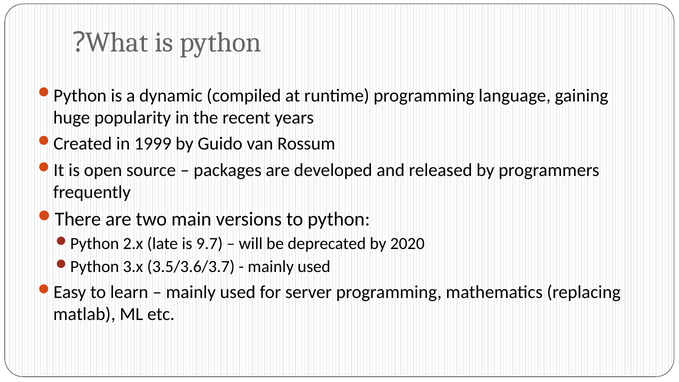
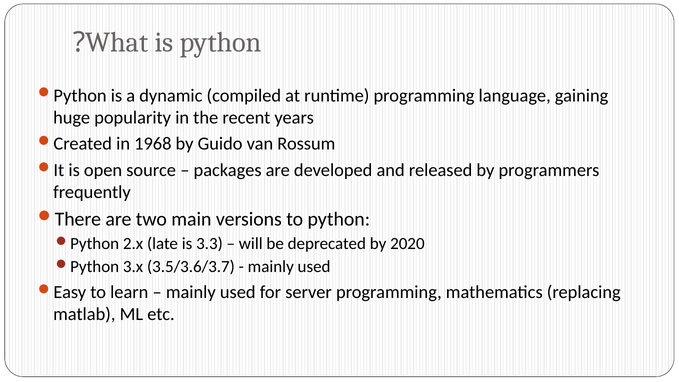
1999: 1999 -> 1968 (153, 144)
9.7: 9.7 -> 3.3 (209, 244)
